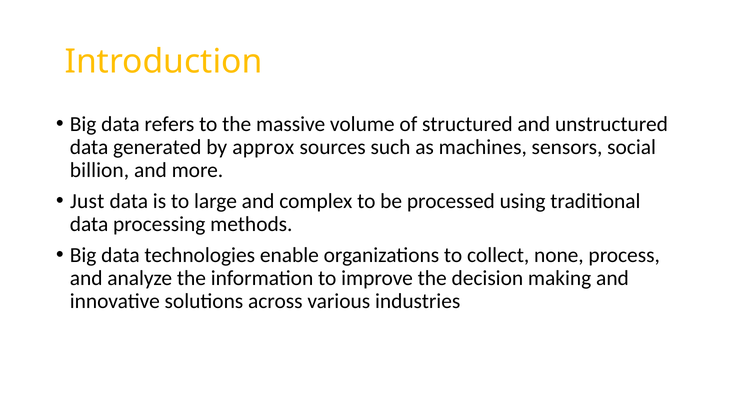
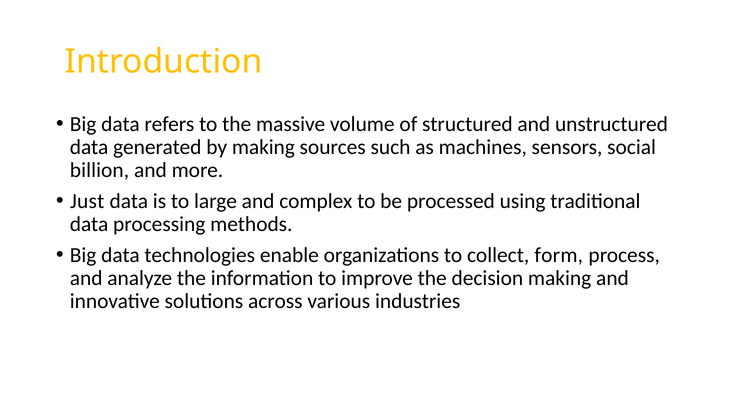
by approx: approx -> making (263, 147)
none: none -> form (559, 255)
